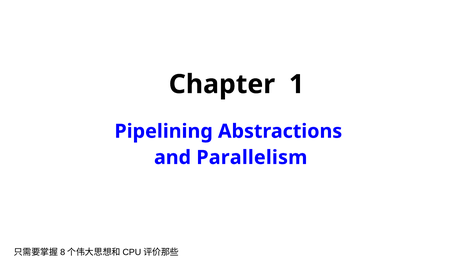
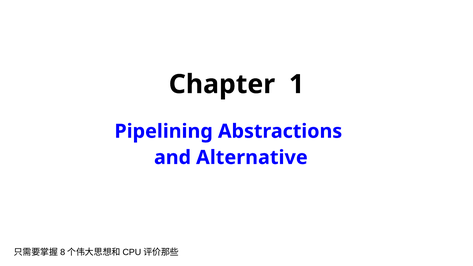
Parallelism: Parallelism -> Alternative (252, 158)
